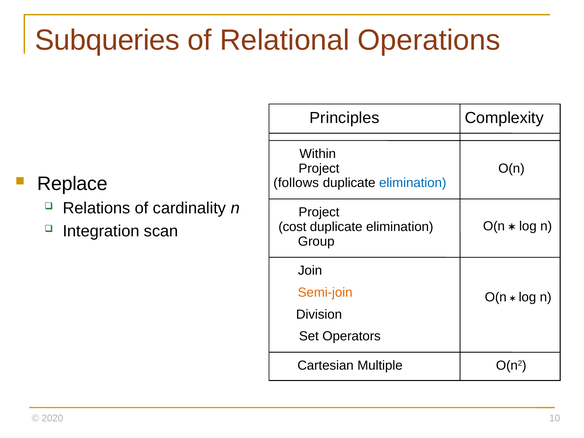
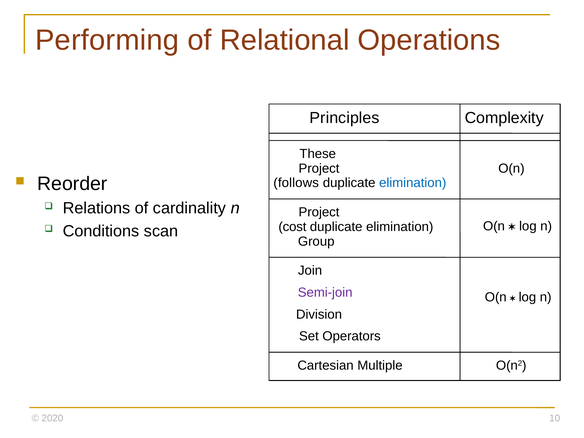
Subqueries: Subqueries -> Performing (107, 40)
Within: Within -> These (318, 154)
Replace: Replace -> Reorder (72, 184)
Integration: Integration -> Conditions (101, 231)
Semi-join colour: orange -> purple (325, 292)
